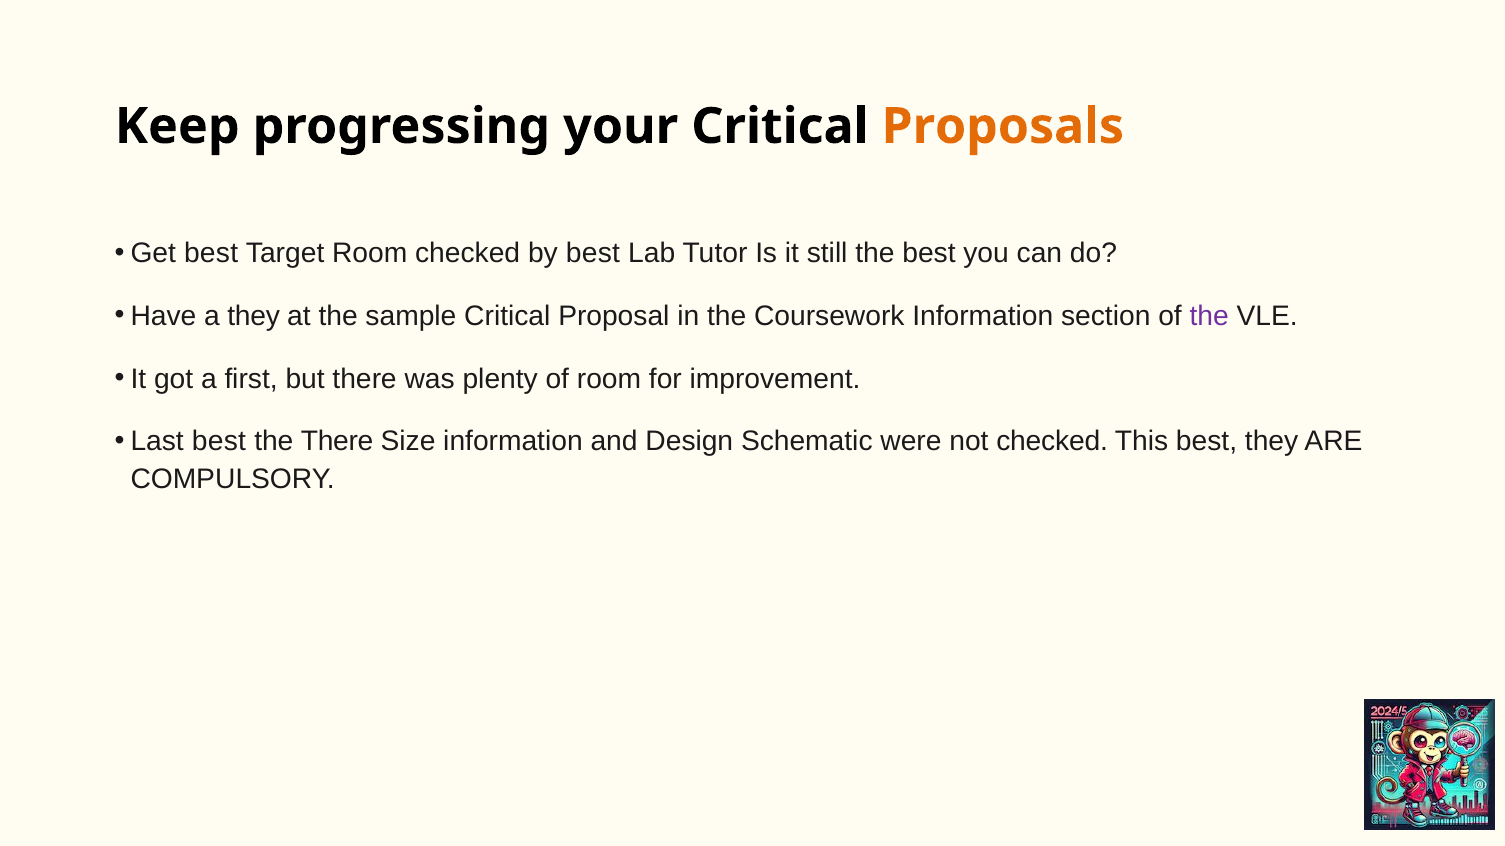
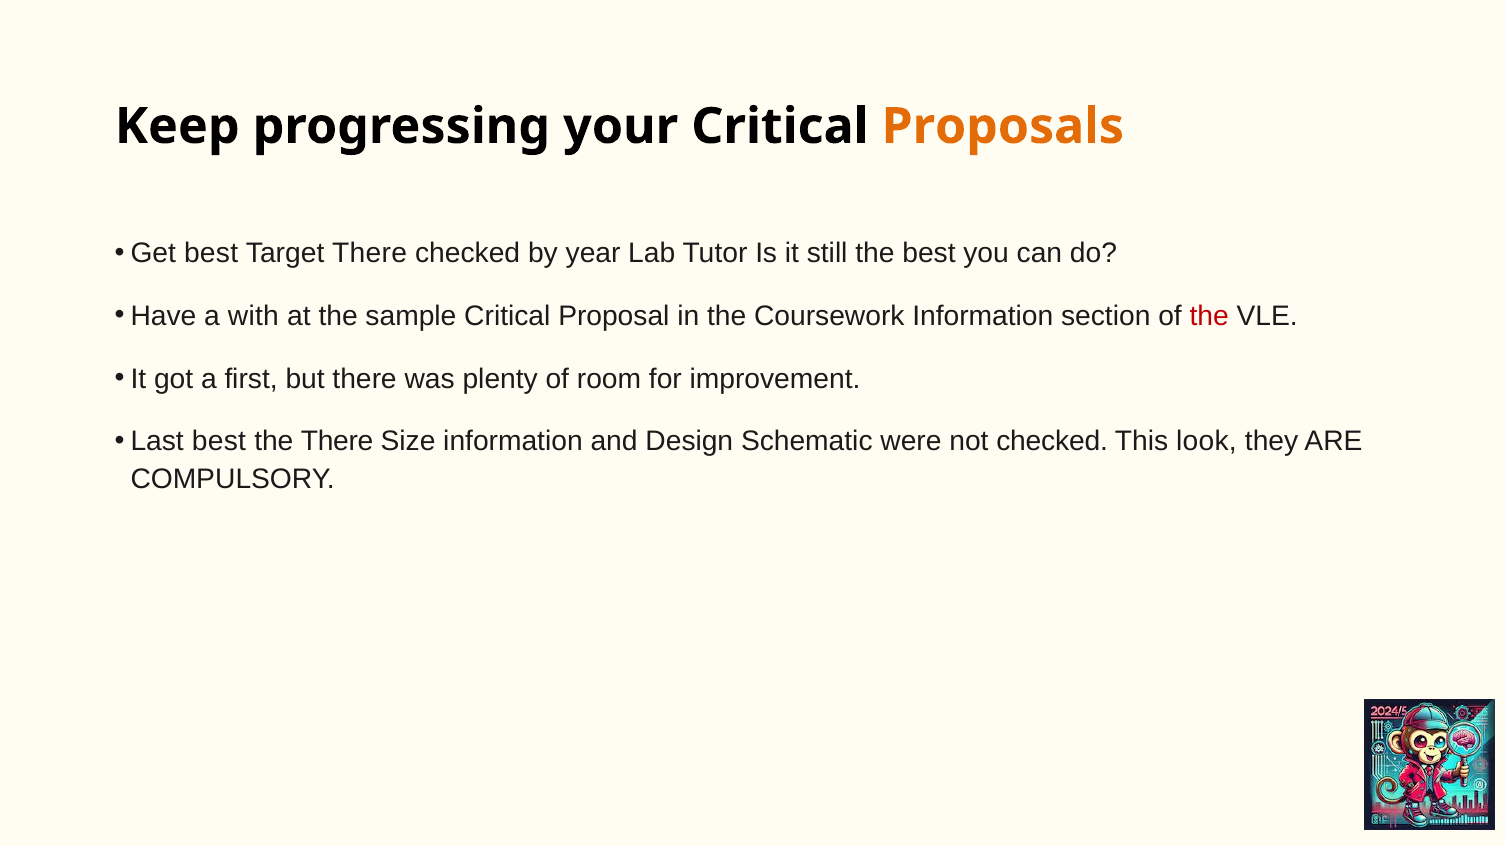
Target Room: Room -> There (370, 254)
by best: best -> year (593, 254)
a they: they -> with (253, 316)
the colour: purple -> red (1209, 316)
This best: best -> look (1206, 442)
